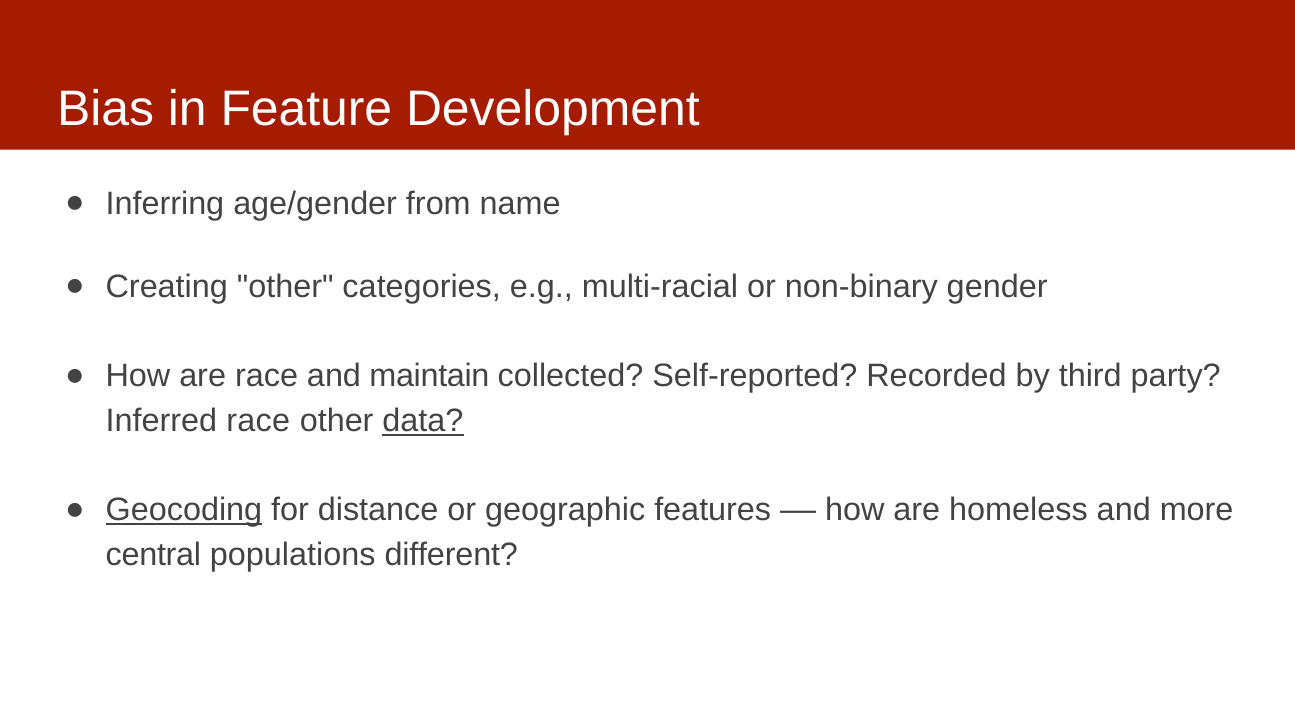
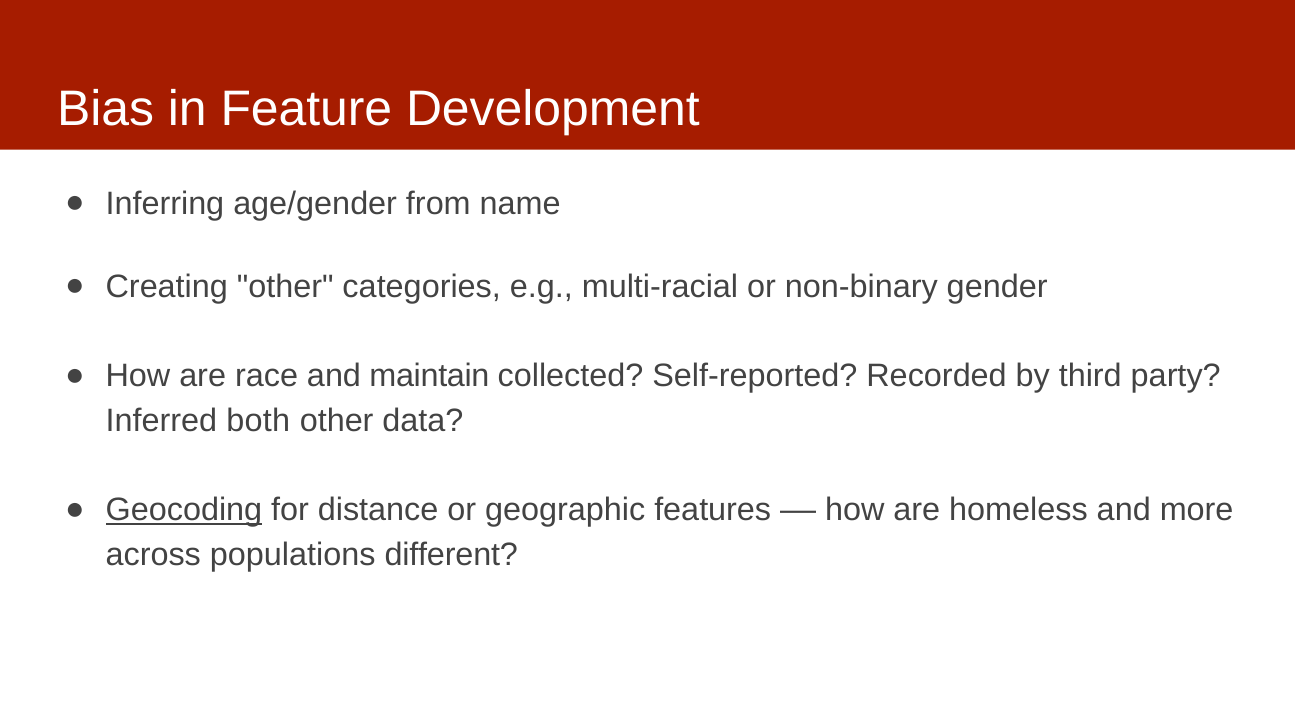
Inferred race: race -> both (258, 421)
data underline: present -> none (423, 421)
central: central -> across (153, 555)
